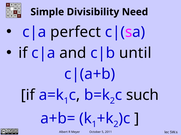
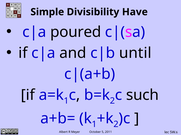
Need: Need -> Have (135, 12)
perfect: perfect -> poured (76, 32)
